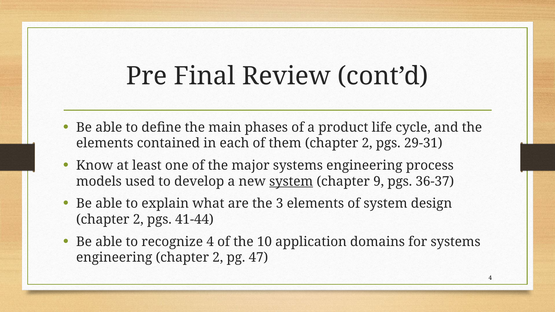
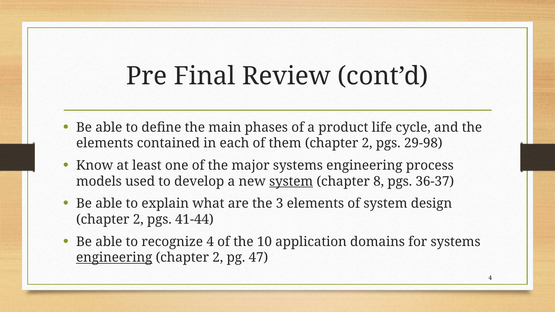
29-31: 29-31 -> 29-98 (423, 143)
9: 9 -> 8 (379, 181)
engineering underline: none -> present (114, 258)
